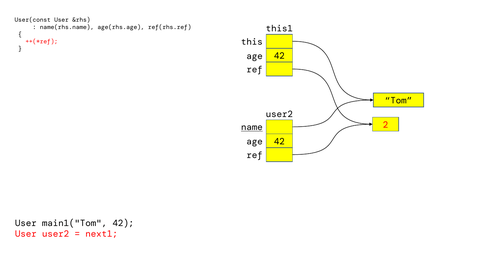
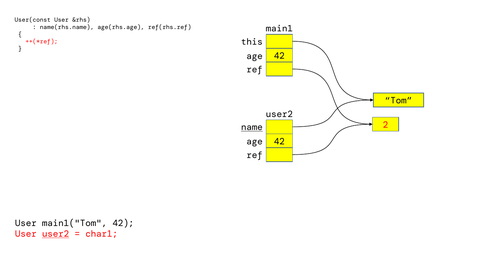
this1: this1 -> main1 (279, 29)
user2 underline: none -> present (56, 234)
next1: next1 -> char1 (102, 234)
